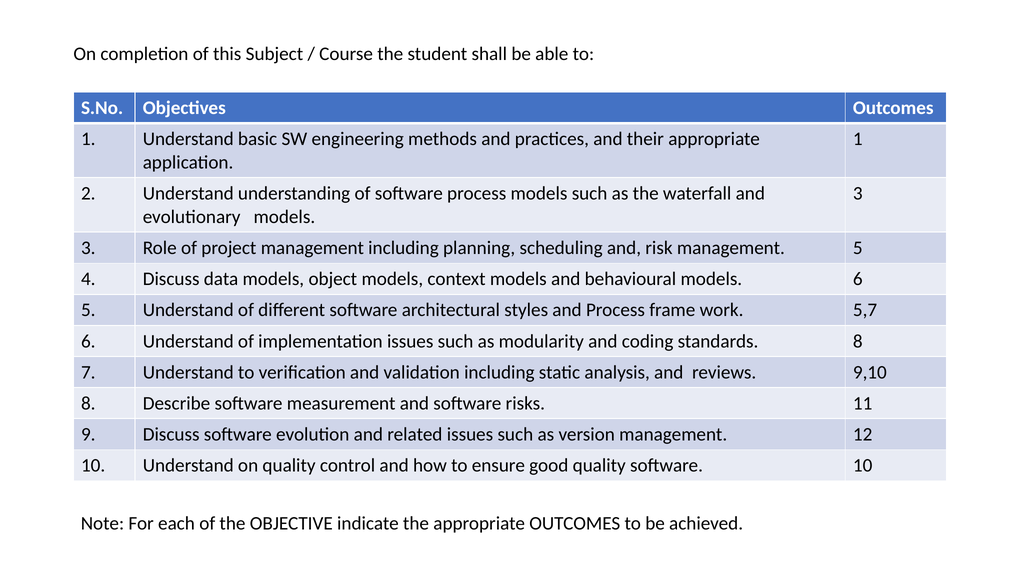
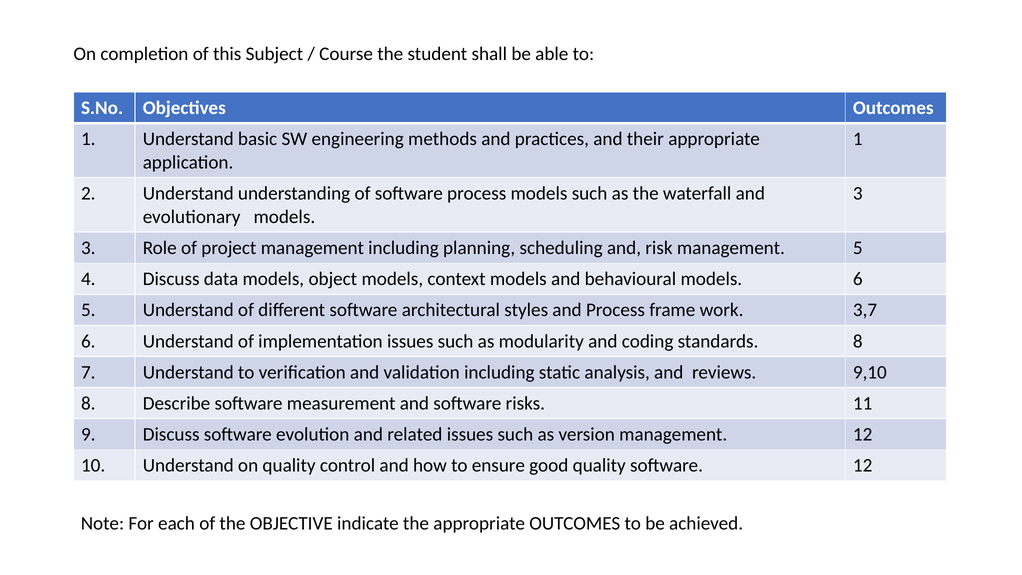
5,7: 5,7 -> 3,7 (865, 310)
software 10: 10 -> 12 (863, 465)
